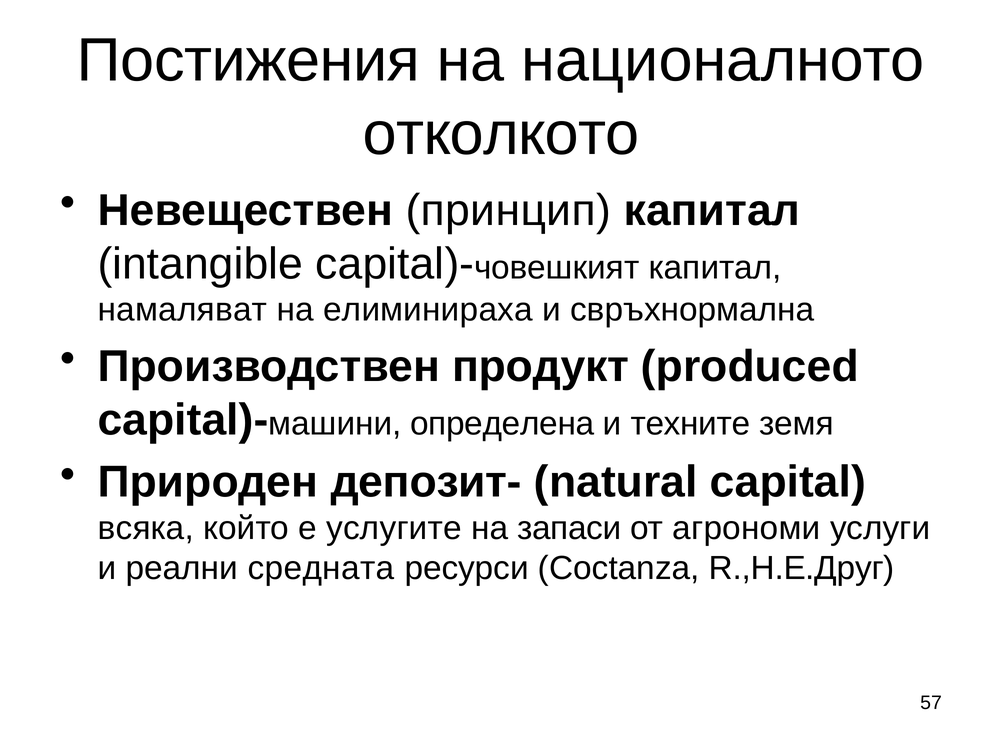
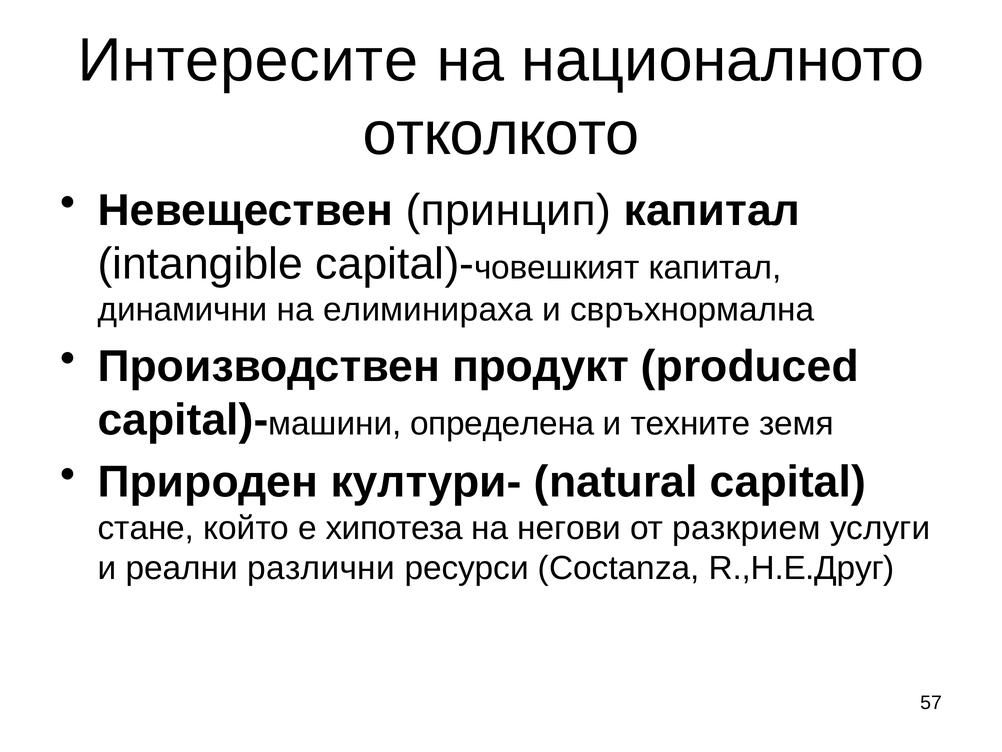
Постижения: Постижения -> Интересите (248, 60)
намаляват: намаляват -> динамични (183, 310)
депозит-: депозит- -> култури- (426, 482)
всяка: всяка -> стане (146, 528)
услугите: услугите -> хипотеза (394, 528)
запаси: запаси -> негови (569, 528)
агрономи: агрономи -> разкрием (746, 528)
средната: средната -> различни (321, 568)
